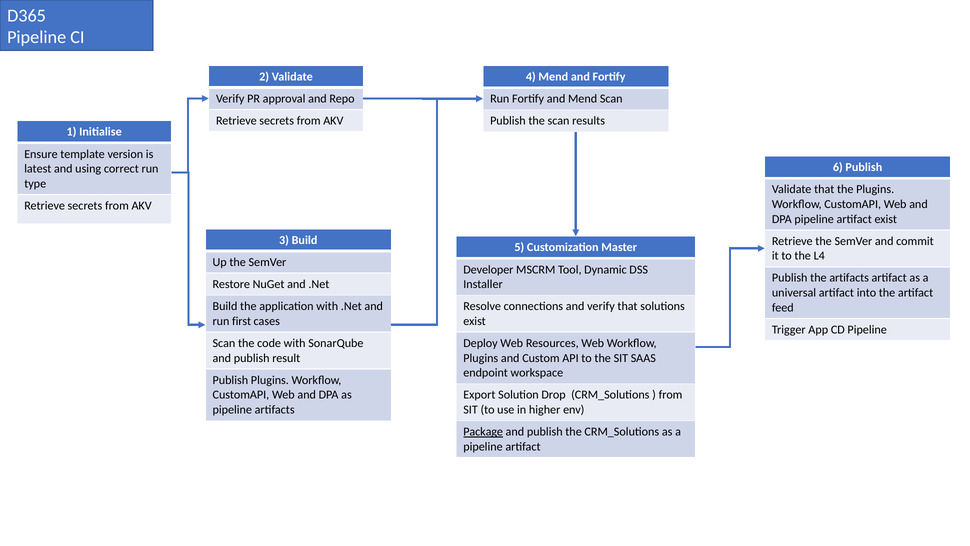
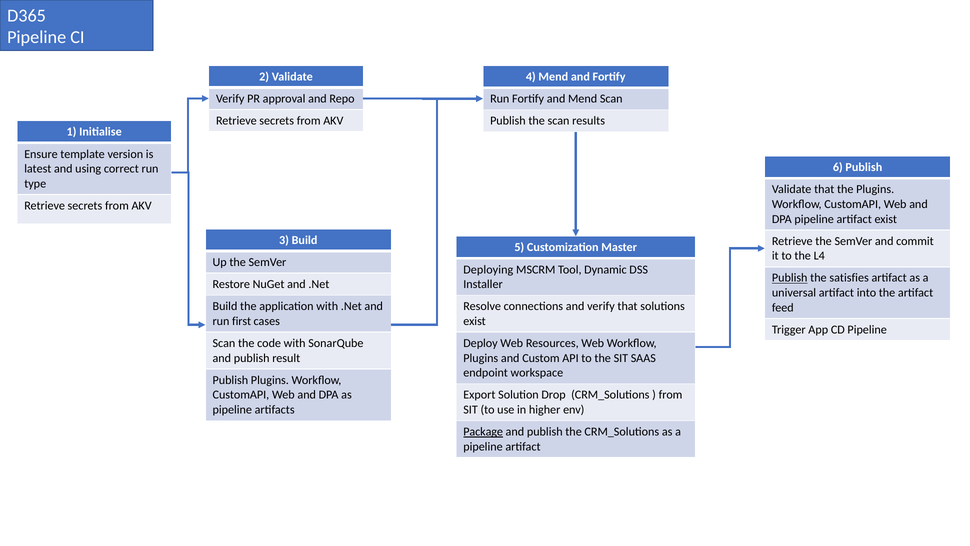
Developer: Developer -> Deploying (488, 269)
Publish underline: none -> present (790, 278)
the artifacts: artifacts -> satisfies (849, 278)
